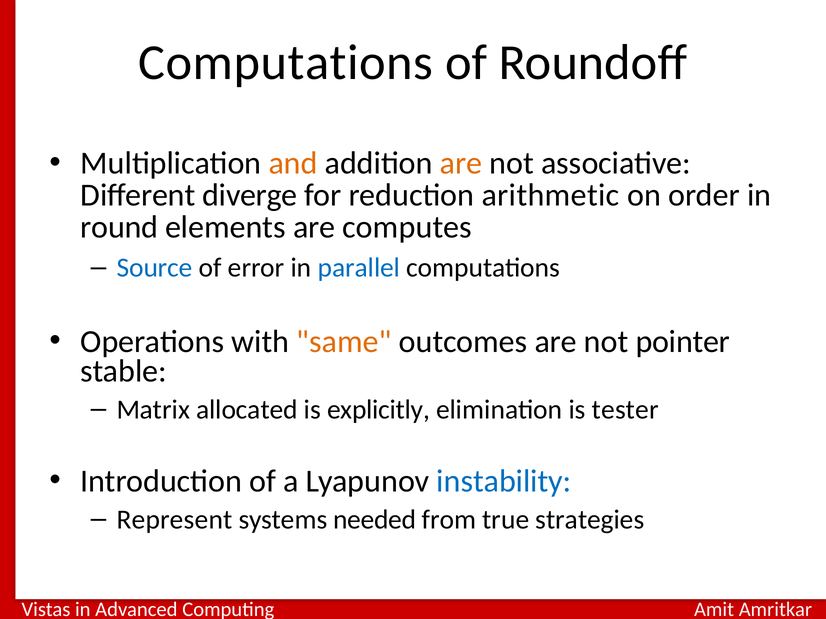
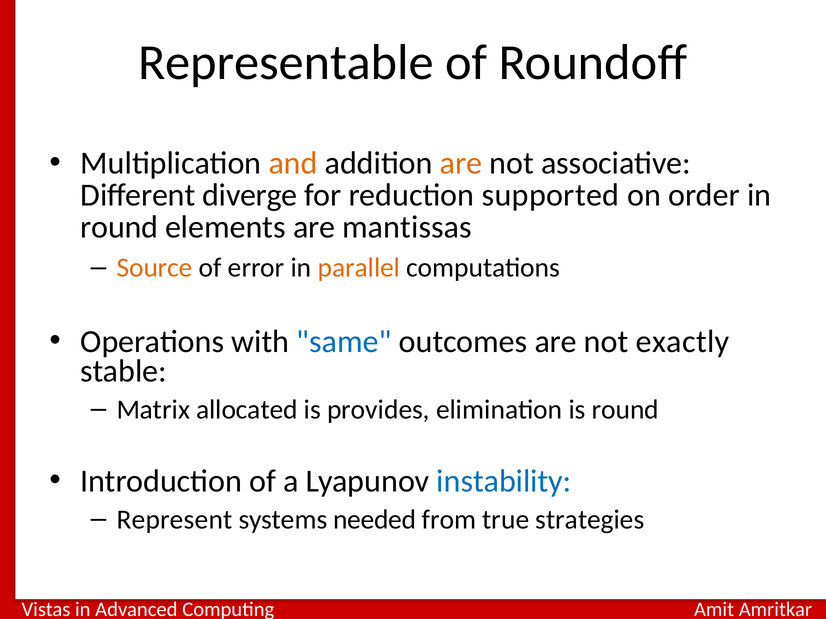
Computations: Computations -> Representable (286, 63)
arithmetic: arithmetic -> supported (551, 195)
computes: computes -> mantissas (407, 227)
Source colour: blue -> orange (155, 268)
parallel colour: blue -> orange (359, 268)
same colour: orange -> blue (344, 342)
pointer: pointer -> exactly (683, 342)
explicitly: explicitly -> provides (378, 410)
is tester: tester -> round (625, 410)
